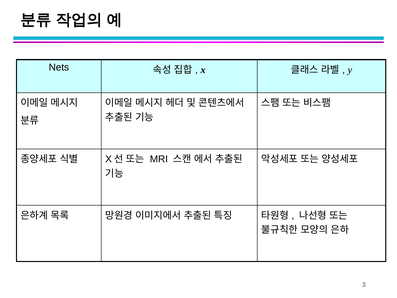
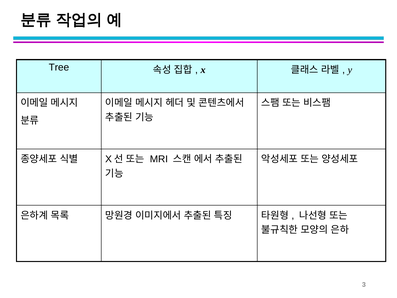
Nets: Nets -> Tree (59, 67)
